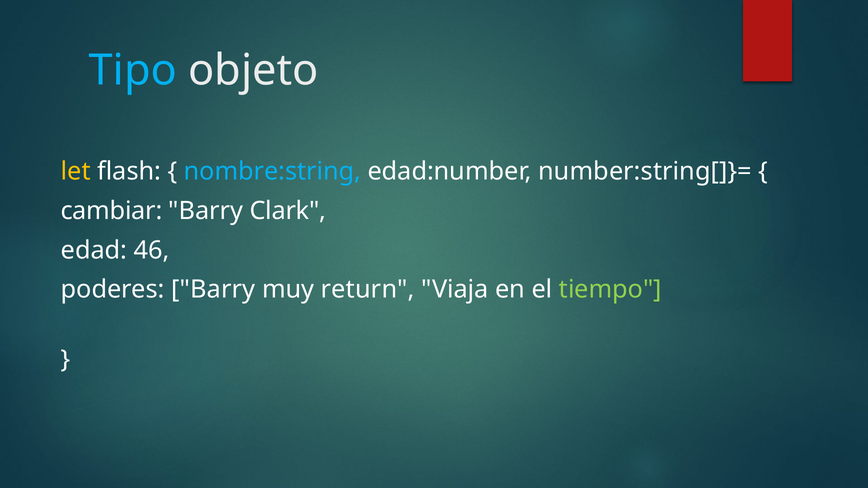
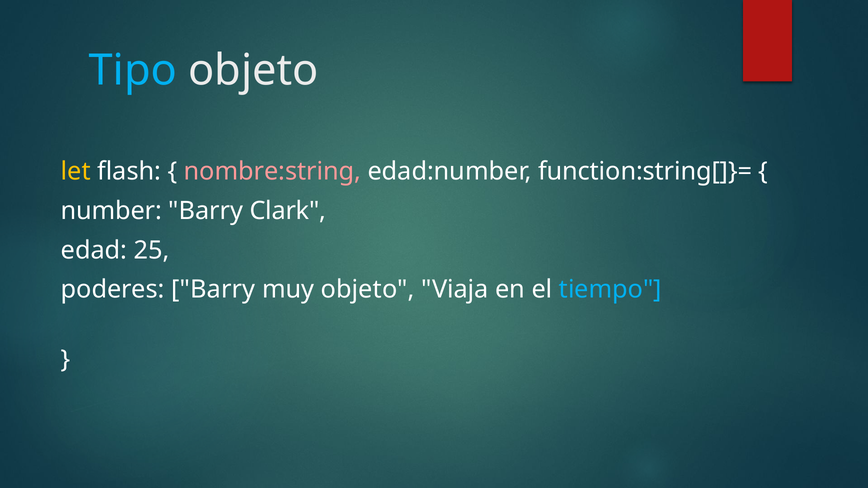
nombre:string colour: light blue -> pink (272, 172)
number:string[]}=: number:string[]}= -> function:string[]}= (645, 172)
cambiar: cambiar -> number (111, 211)
46: 46 -> 25 (151, 250)
muy return: return -> objeto (368, 290)
tiempo colour: light green -> light blue (610, 290)
